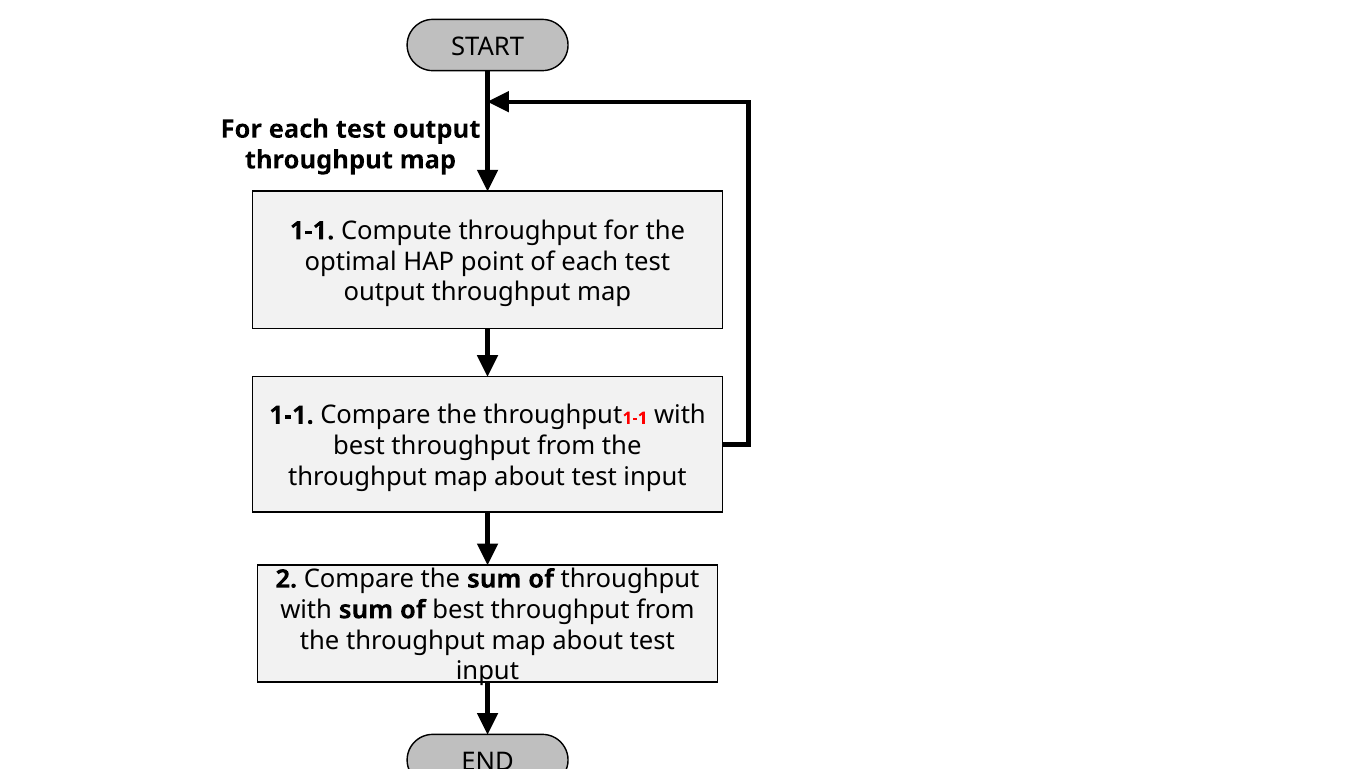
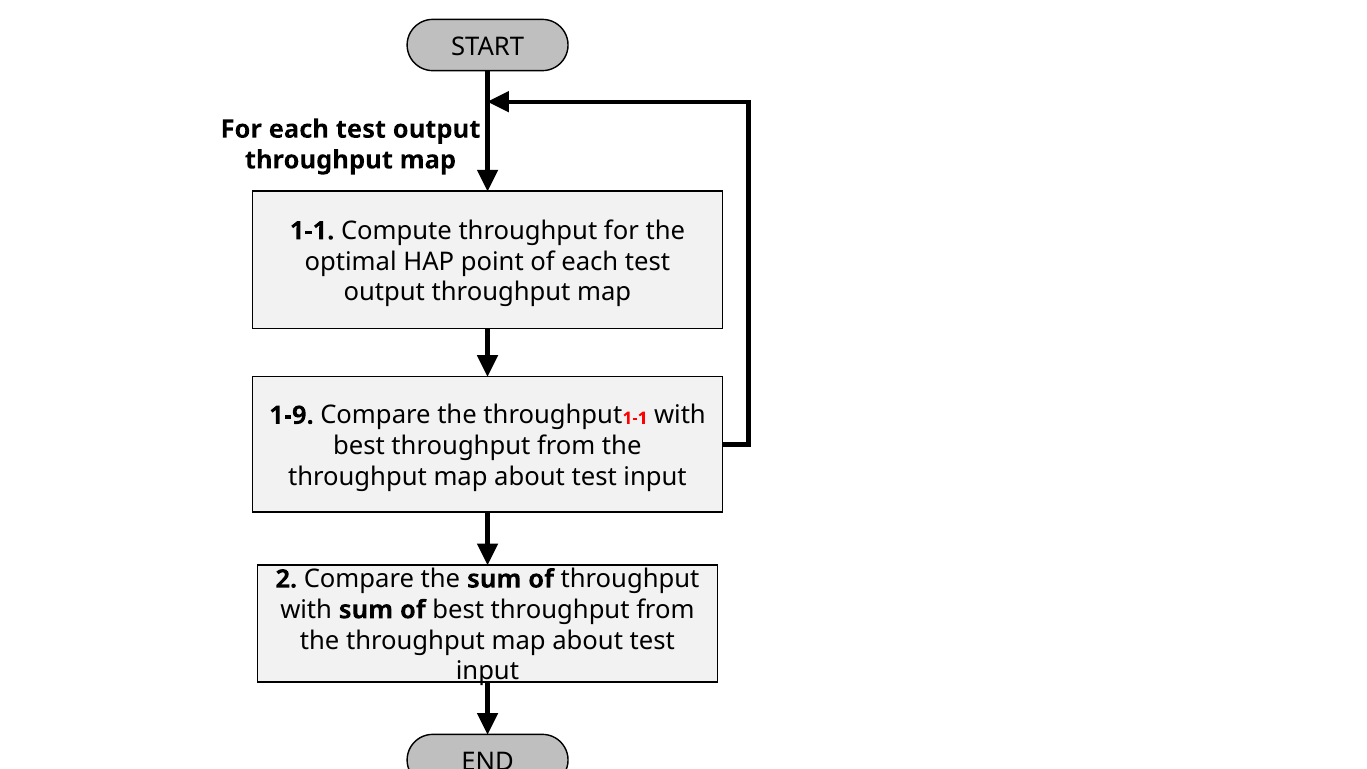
1-1: 1-1 -> 1-9 (291, 415)
